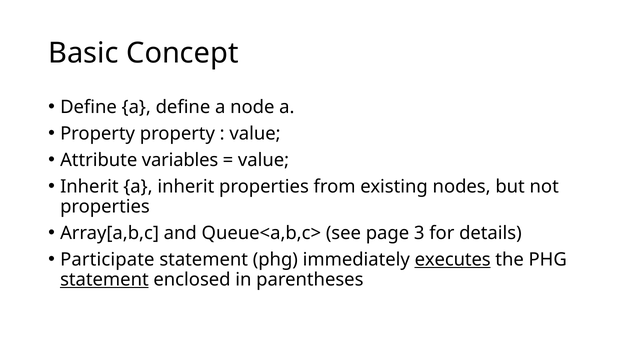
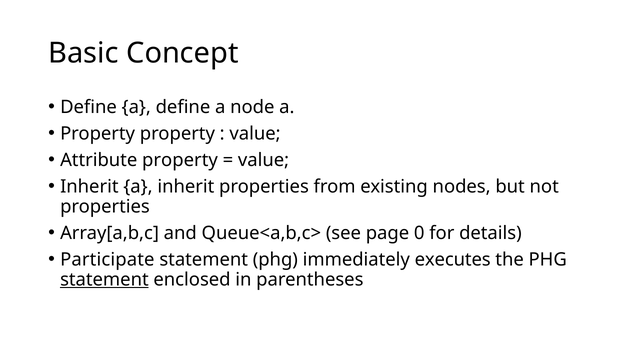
Attribute variables: variables -> property (180, 160)
3: 3 -> 0 (419, 233)
executes underline: present -> none (453, 260)
